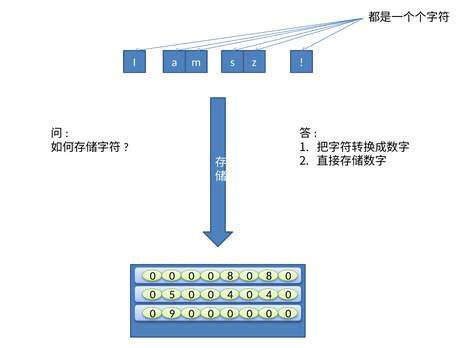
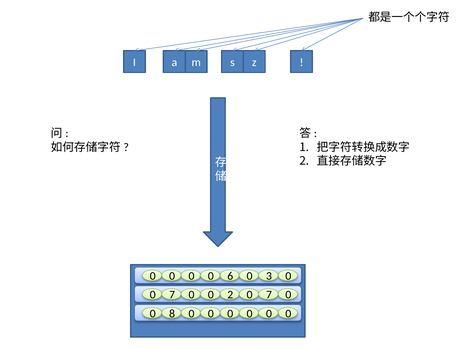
8: 8 -> 6 (230, 277)
8: 8 -> 3 (269, 277)
5: 5 -> 7 (172, 295)
4: 4 -> 2 (230, 295)
4: 4 -> 7 (269, 295)
9: 9 -> 8 (172, 314)
